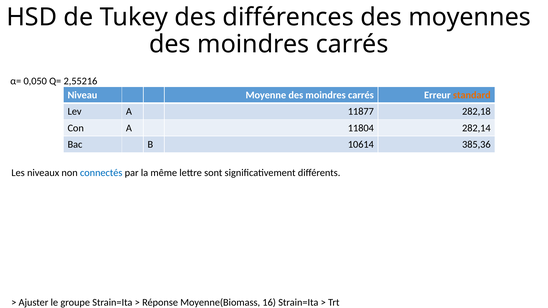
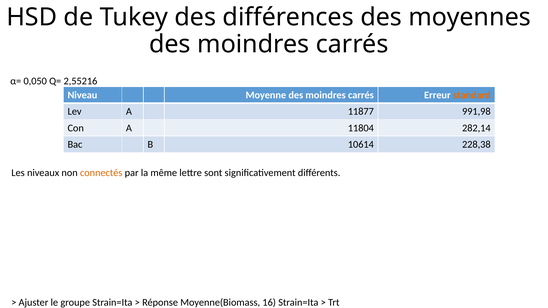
282,18: 282,18 -> 991,98 (476, 112)
385,36: 385,36 -> 228,38 (476, 145)
connectés colour: blue -> orange (101, 173)
